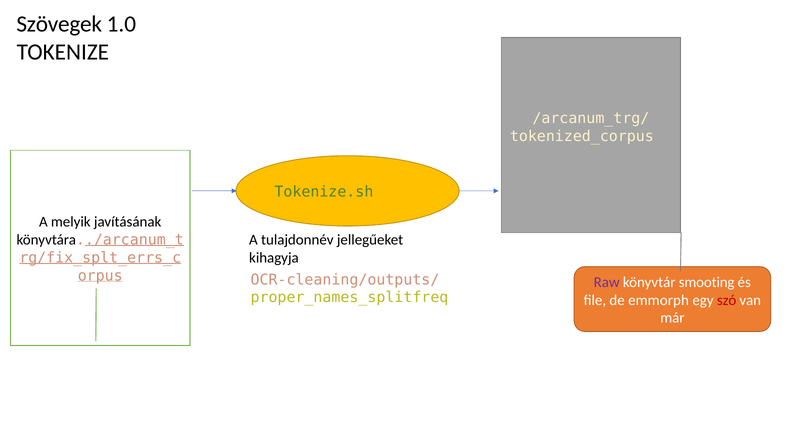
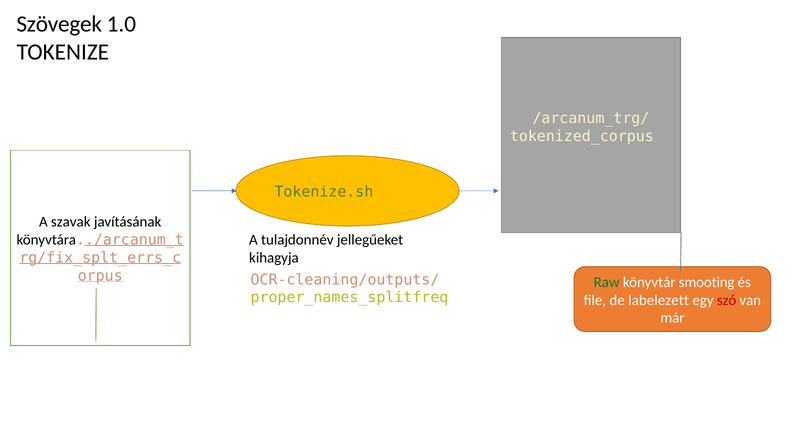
melyik: melyik -> szavak (71, 222)
Raw colour: purple -> green (607, 282)
emmorph: emmorph -> labelezett (659, 300)
